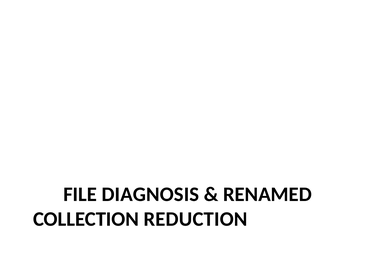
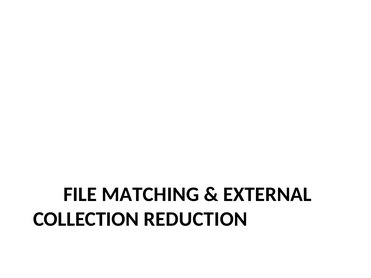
DIAGNOSIS: DIAGNOSIS -> MATCHING (150, 194)
RENAMED: RENAMED -> EXTERNAL (267, 194)
